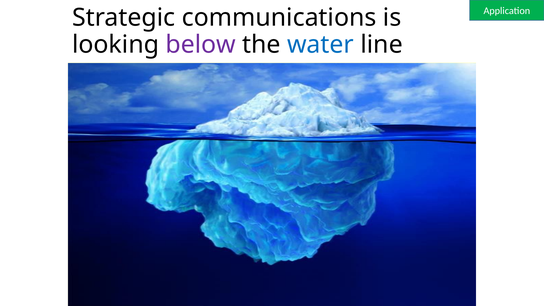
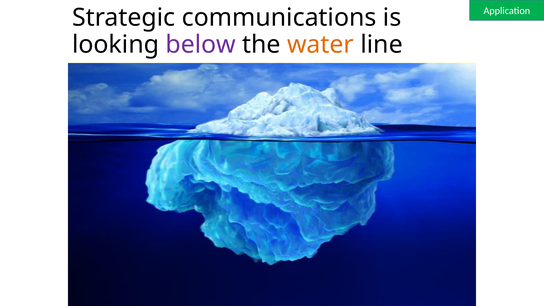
water colour: blue -> orange (320, 45)
